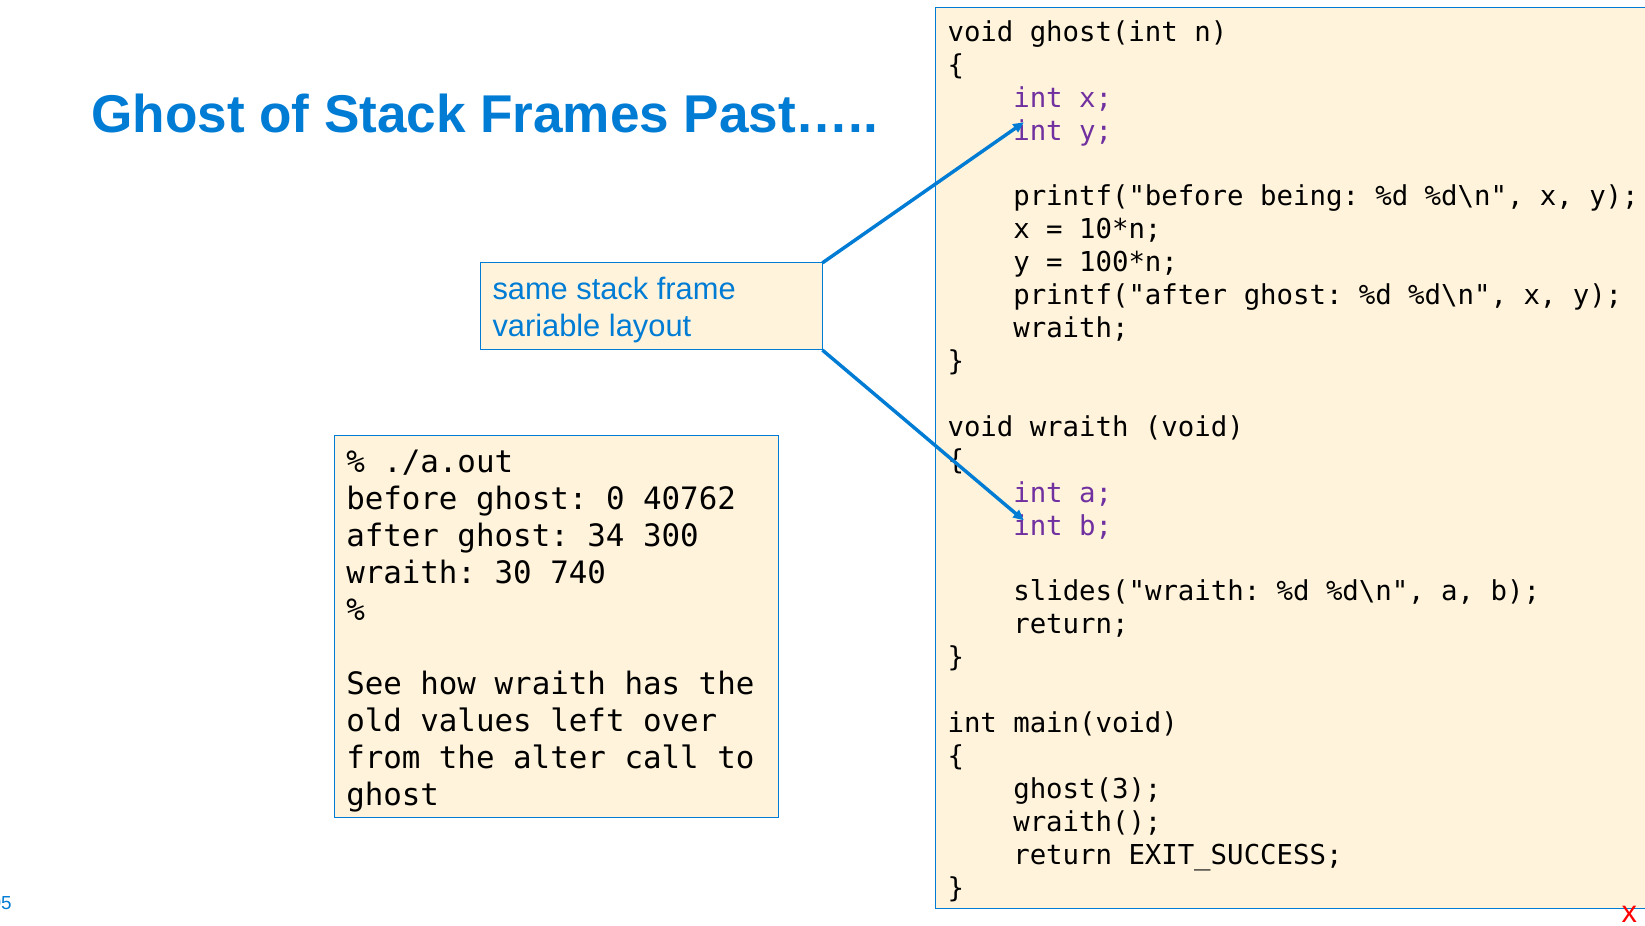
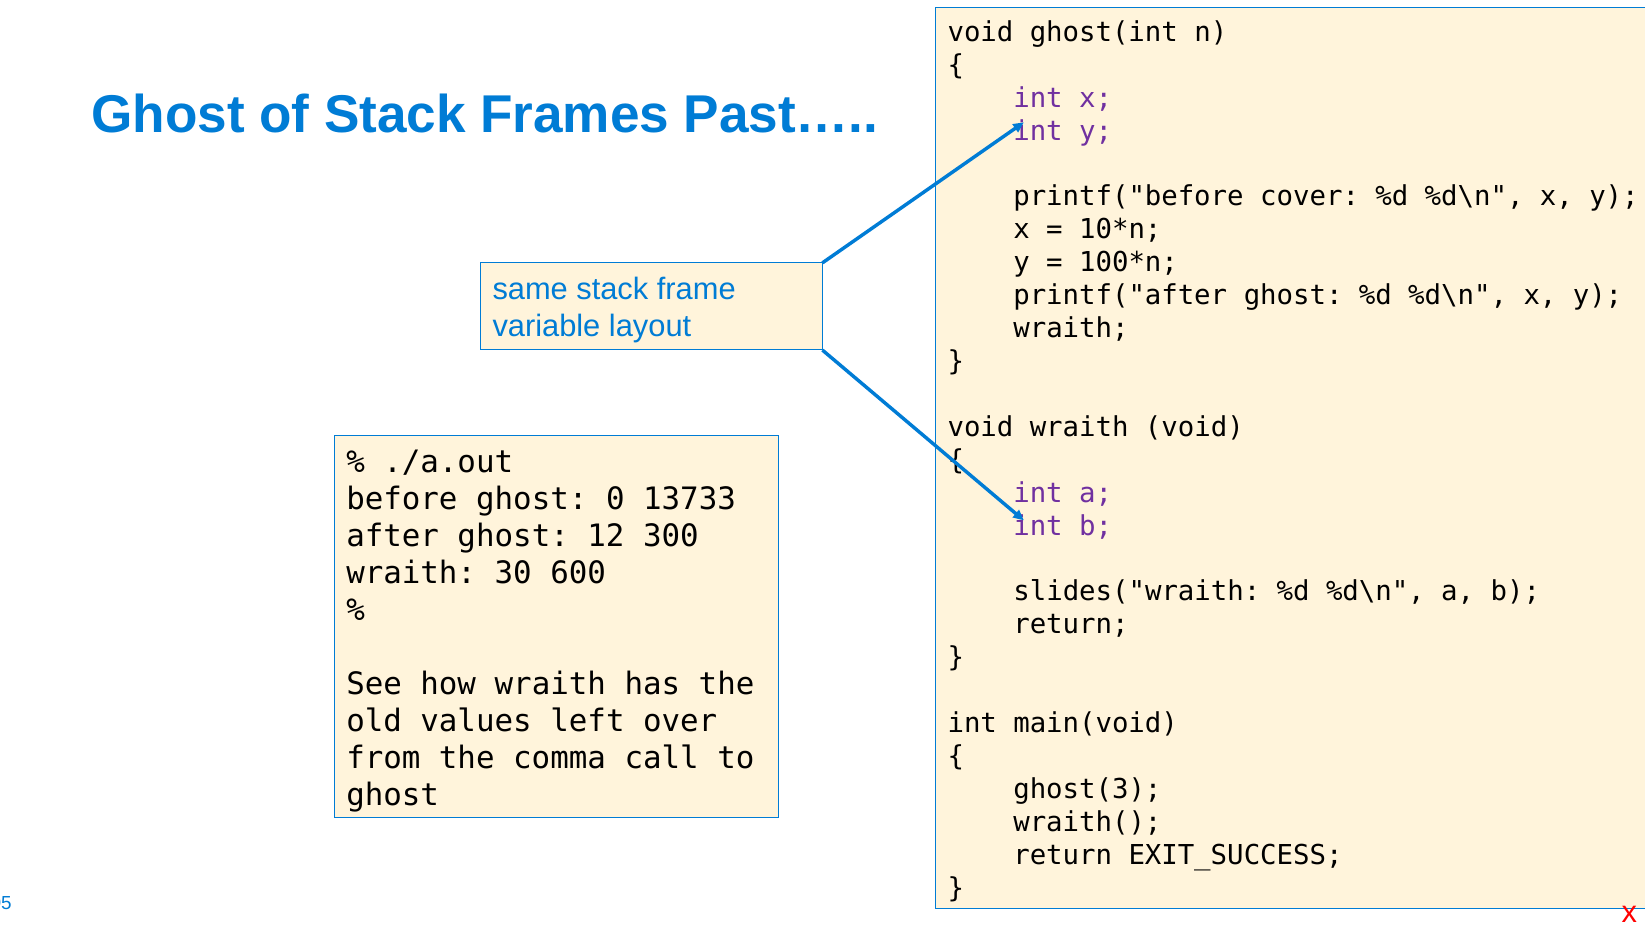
being: being -> cover (1310, 197)
40762: 40762 -> 13733 (689, 499)
34: 34 -> 12 (606, 536)
740: 740 -> 600 (578, 573)
alter: alter -> comma (560, 758)
